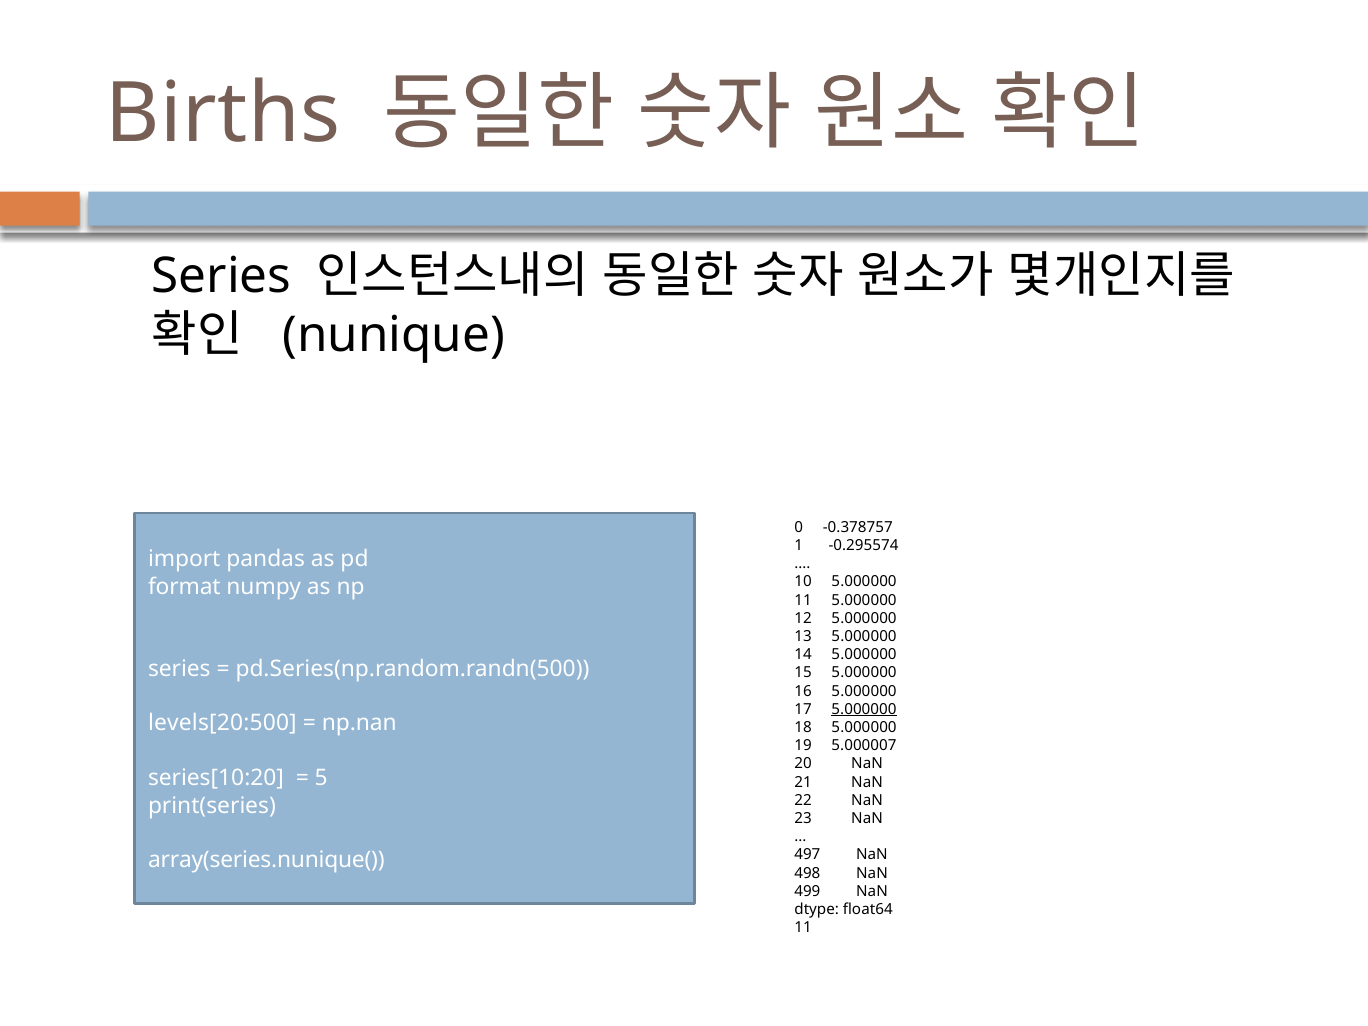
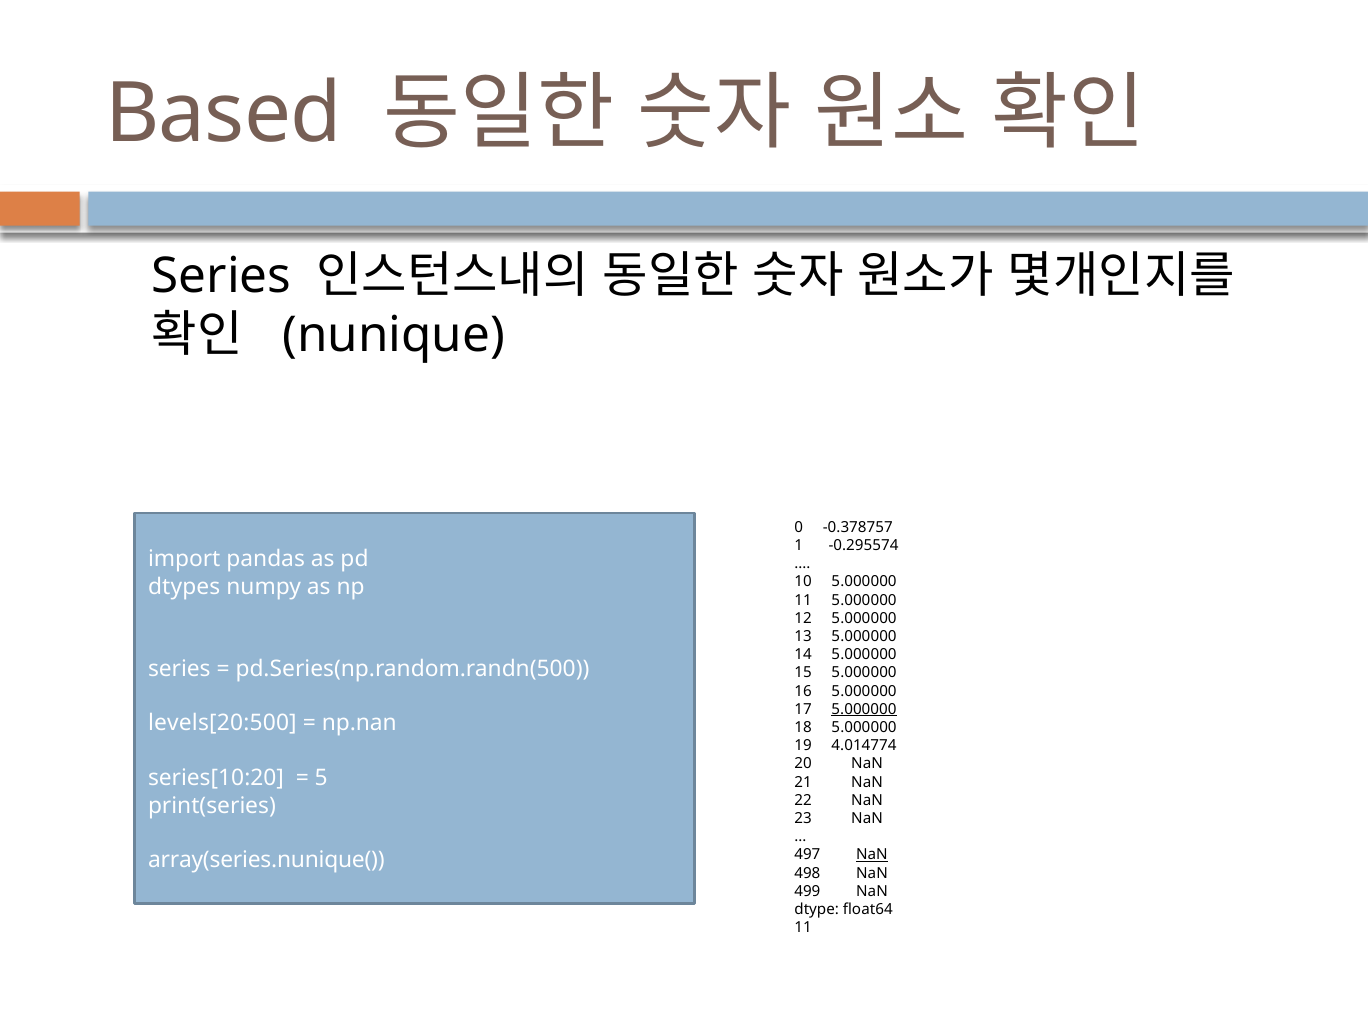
Births: Births -> Based (224, 114)
format: format -> dtypes (184, 587)
5.000007: 5.000007 -> 4.014774 (864, 746)
NaN underline: none -> present (872, 855)
